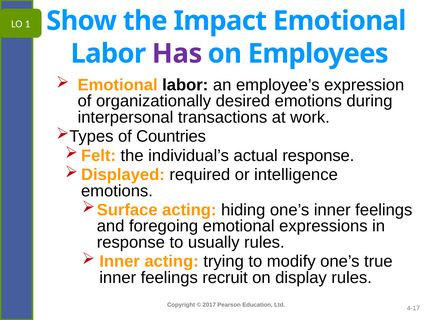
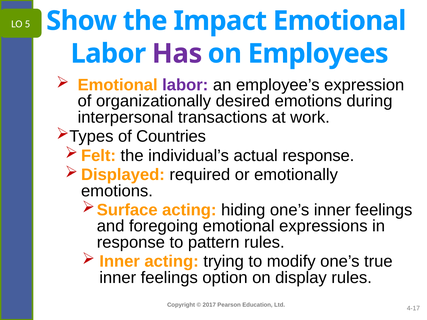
1: 1 -> 5 (28, 24)
labor colour: black -> purple (185, 85)
intelligence: intelligence -> emotionally (296, 175)
usually: usually -> pattern (214, 242)
recruit: recruit -> option (225, 278)
